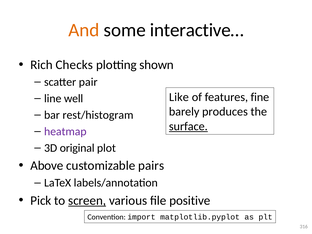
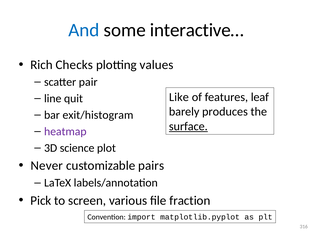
And colour: orange -> blue (84, 30)
shown: shown -> values (157, 65)
fine: fine -> leaf (260, 97)
well: well -> quit (73, 99)
rest/histogram: rest/histogram -> exit/histogram (98, 115)
original: original -> science (77, 148)
Above: Above -> Never (47, 166)
screen underline: present -> none (87, 201)
positive: positive -> fraction (190, 201)
